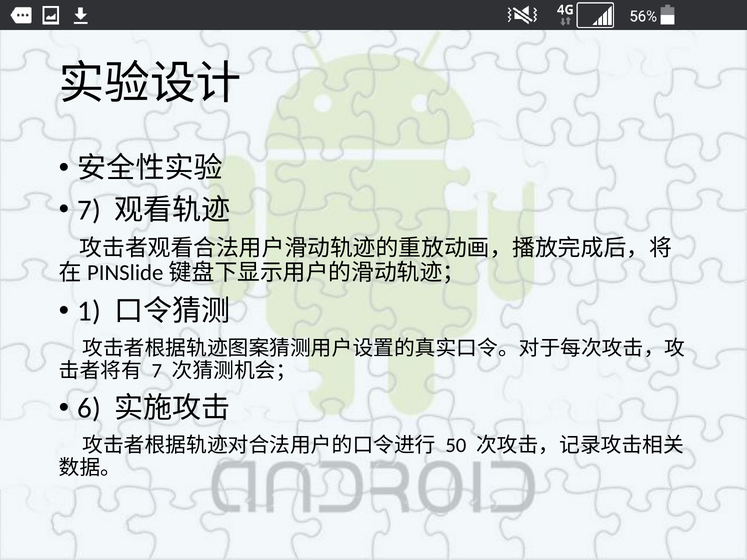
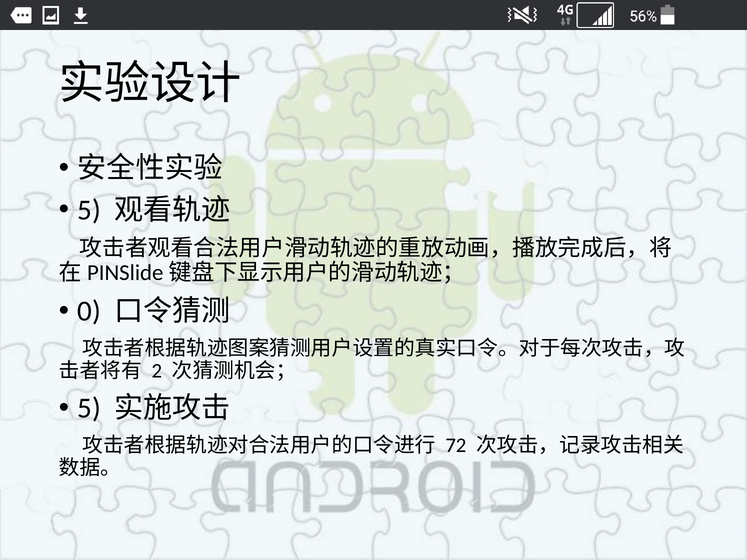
7: 7 -> 5 (89, 210)
1: 1 -> 0 (89, 311)
7: 7 -> 2 (157, 371)
6: 6 -> 5 (89, 408)
50: 50 -> 72 (456, 446)
